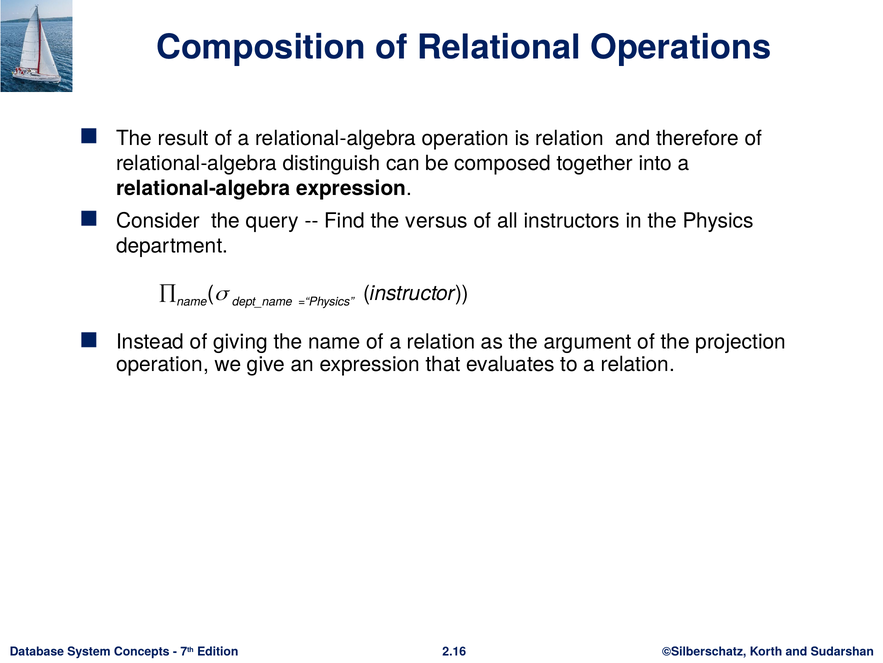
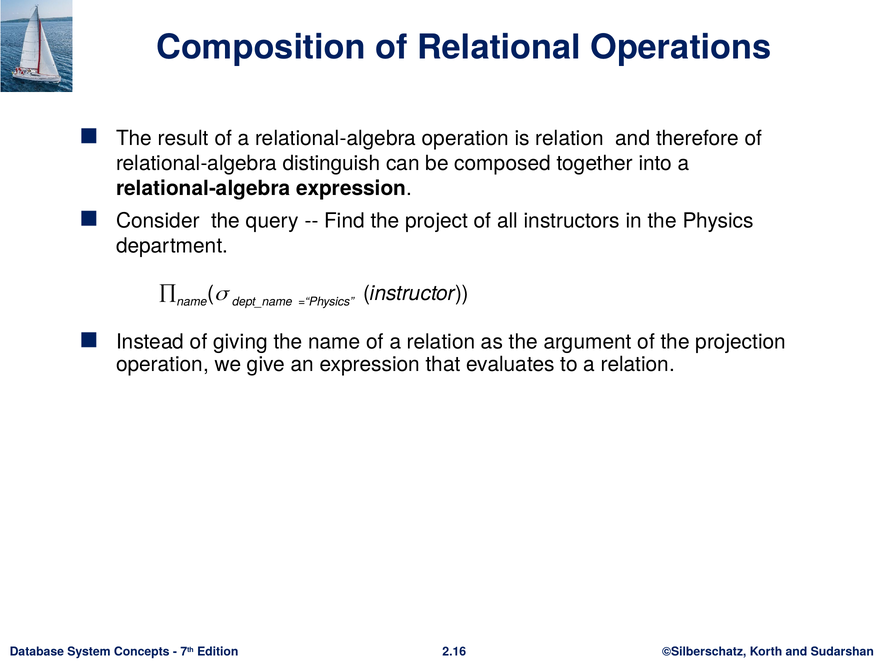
versus: versus -> project (437, 221)
